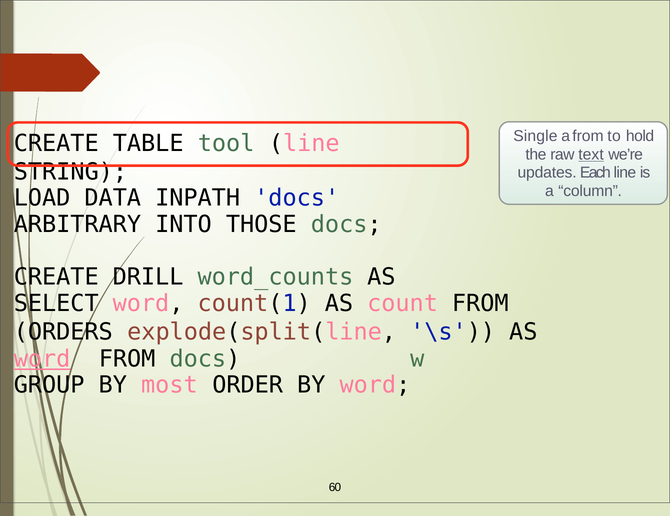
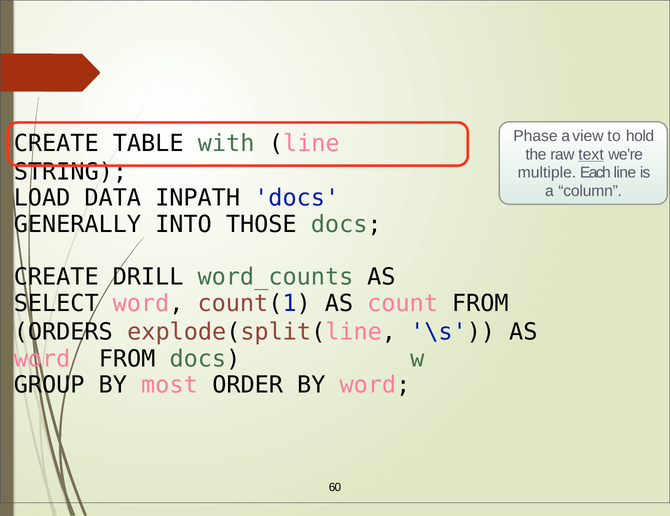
Single: Single -> Phase (535, 136)
a from: from -> view (588, 136)
tool: tool -> with (226, 143)
updates: updates -> multiple (547, 173)
ARBITRARY: ARBITRARY -> GENERALLY (77, 224)
word underline: present -> none (42, 359)
